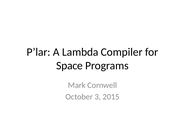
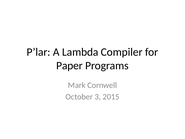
Space: Space -> Paper (69, 66)
